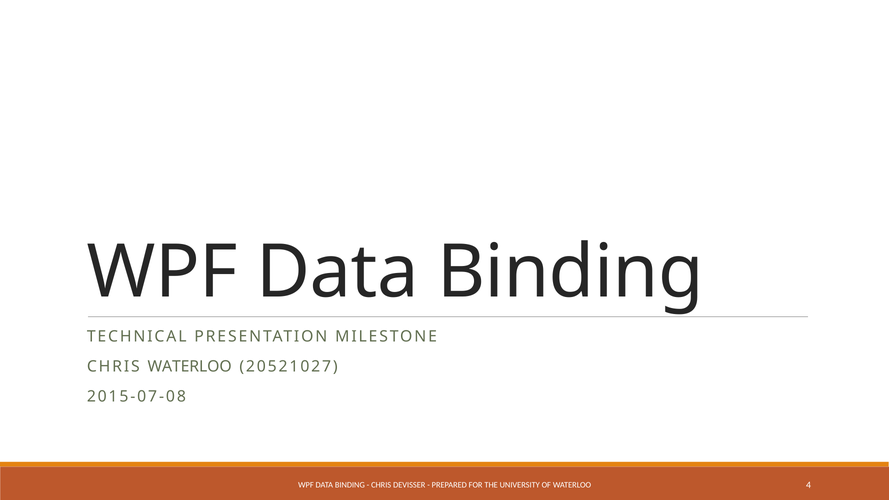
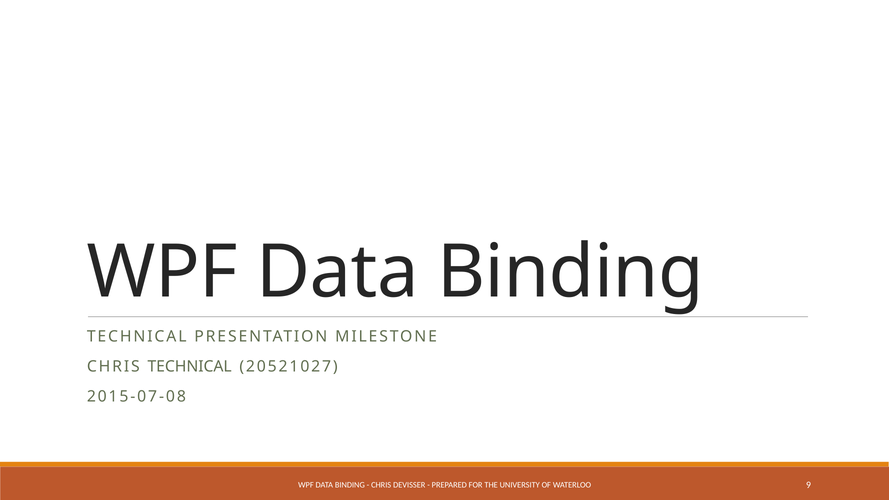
CHRIS WATERLOO: WATERLOO -> TECHNICAL (190, 367)
4: 4 -> 9 (808, 485)
